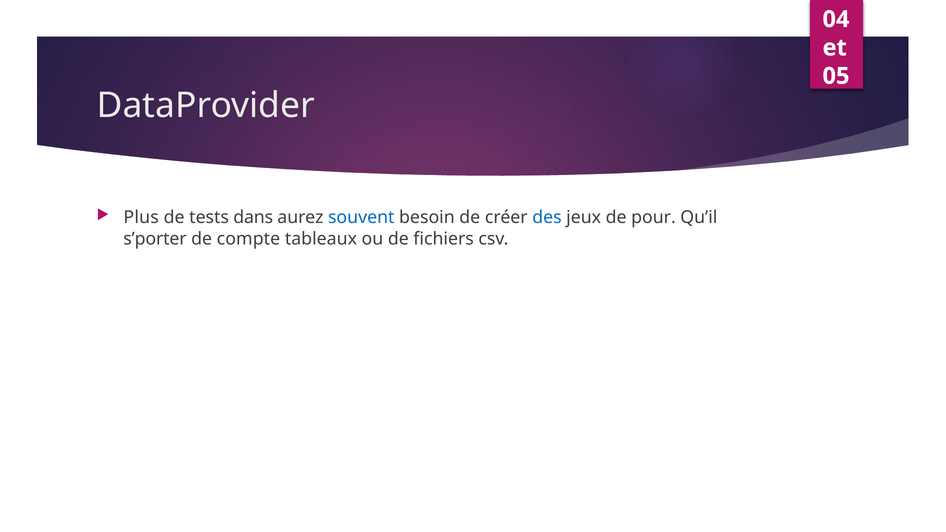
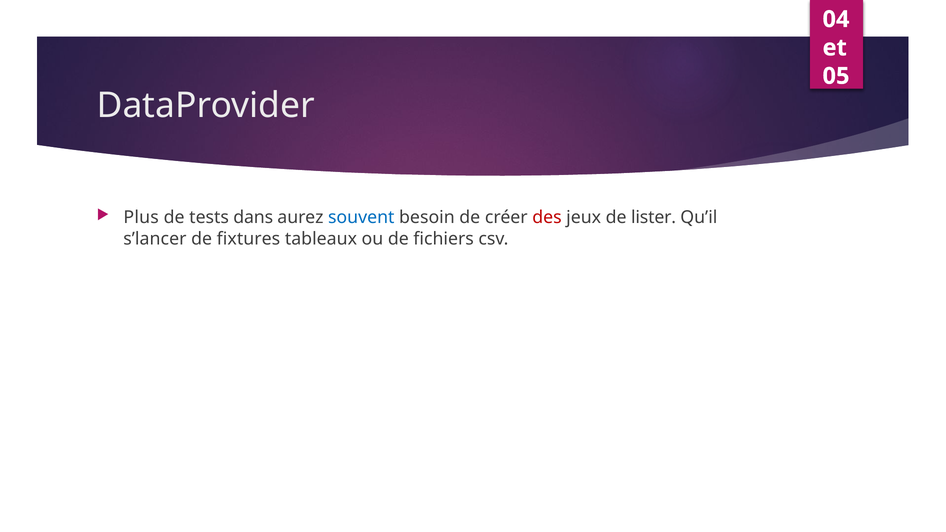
des colour: blue -> red (547, 217)
pour: pour -> lister (654, 217)
s’porter: s’porter -> s’lancer (155, 239)
compte: compte -> fixtures (248, 239)
